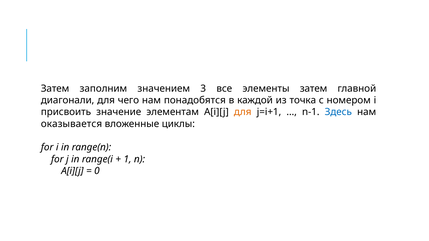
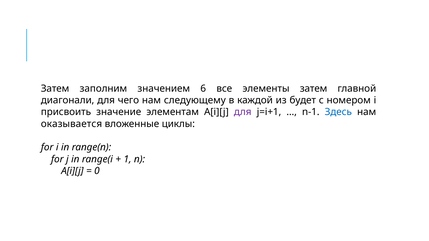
3: 3 -> 6 (203, 89)
понадобятся: понадобятся -> следующему (195, 100)
точка: точка -> будет (303, 100)
для colour: orange -> purple (243, 112)
